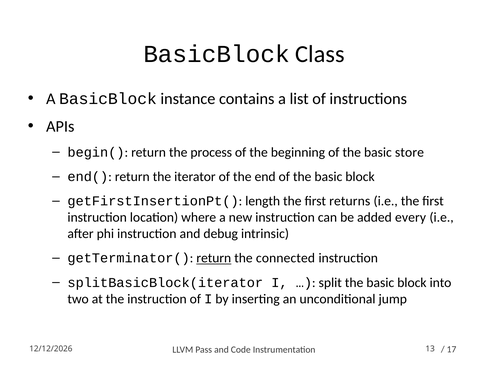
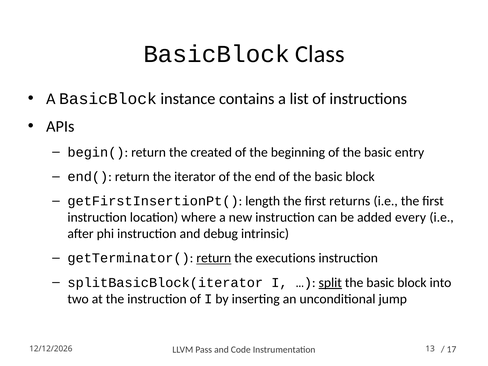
process: process -> created (211, 152)
store: store -> entry (410, 152)
connected: connected -> executions (286, 258)
split underline: none -> present (330, 283)
